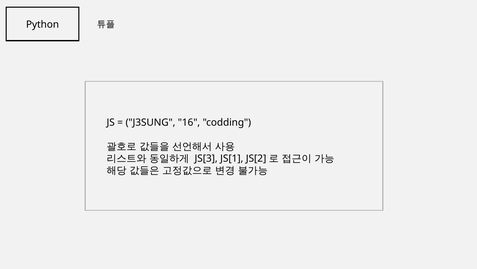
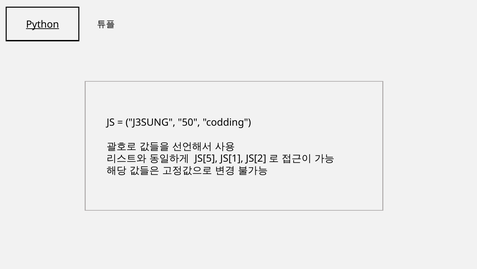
Python underline: none -> present (43, 24)
16: 16 -> 50 (189, 122)
JS[3: JS[3 -> JS[5 (206, 158)
